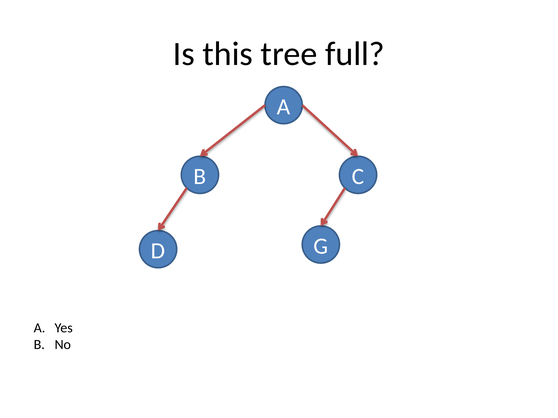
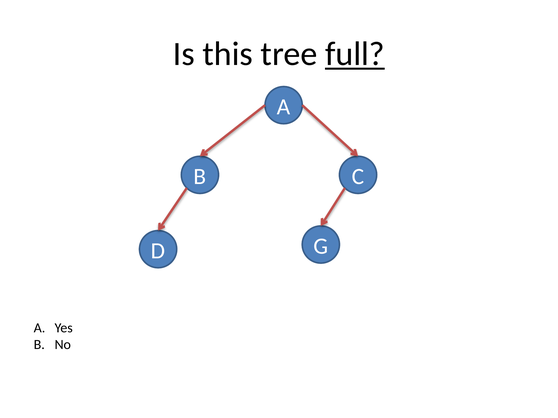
full underline: none -> present (355, 54)
